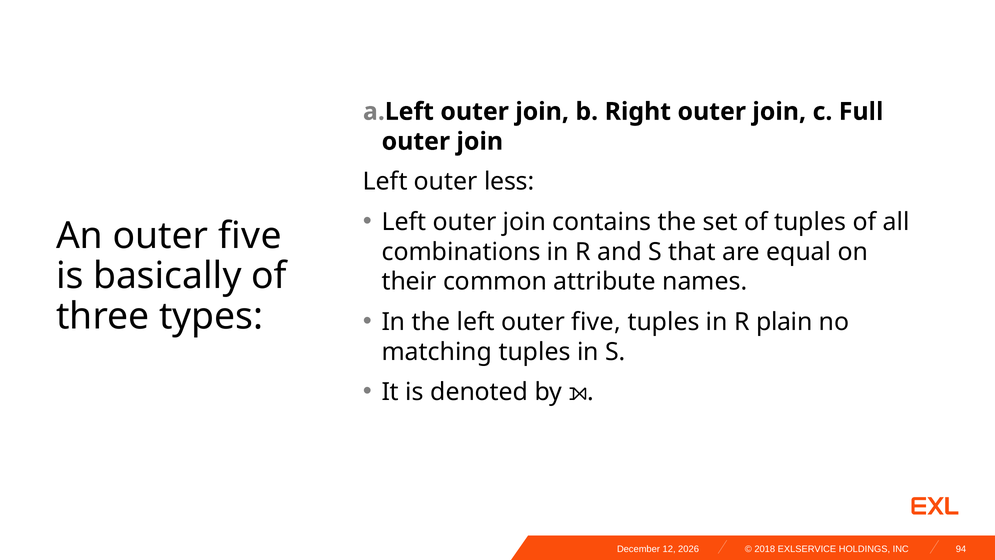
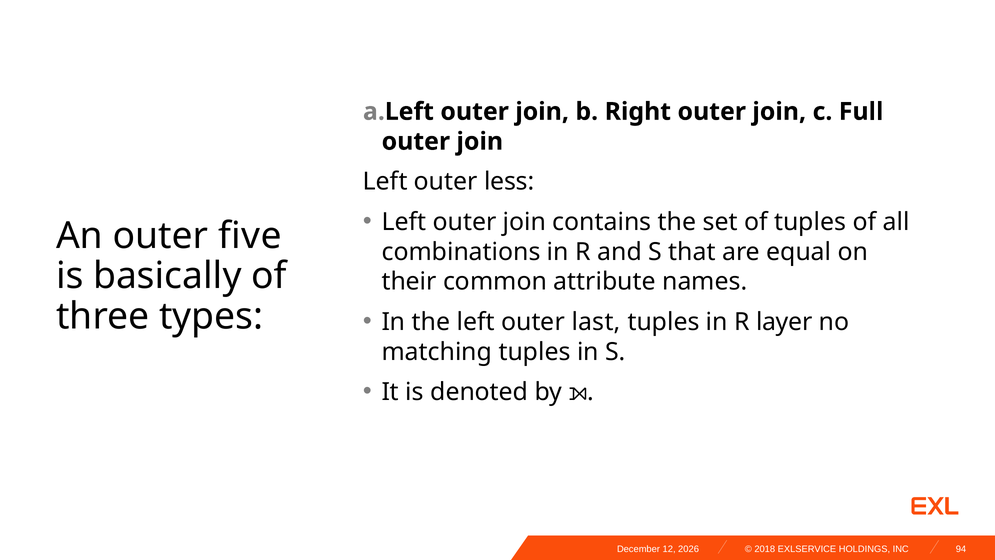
left outer five: five -> last (596, 322)
plain: plain -> layer (784, 322)
